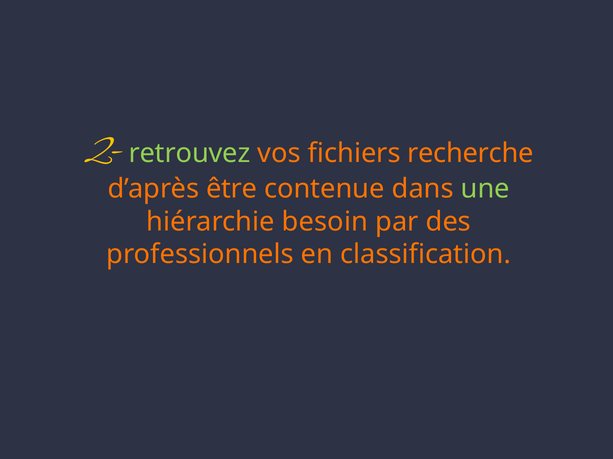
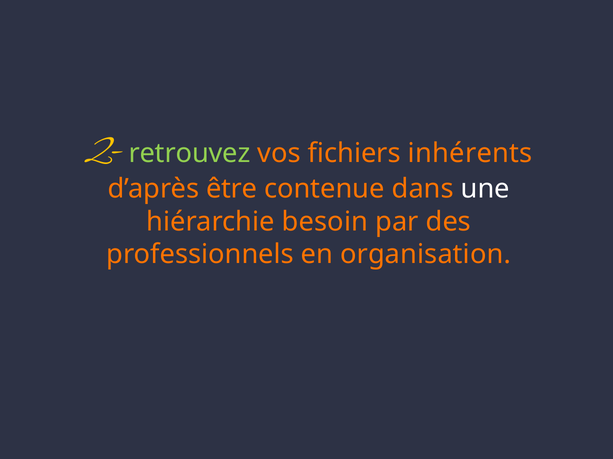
recherche: recherche -> inhérents (470, 154)
une colour: light green -> white (485, 189)
classification: classification -> organisation (426, 255)
